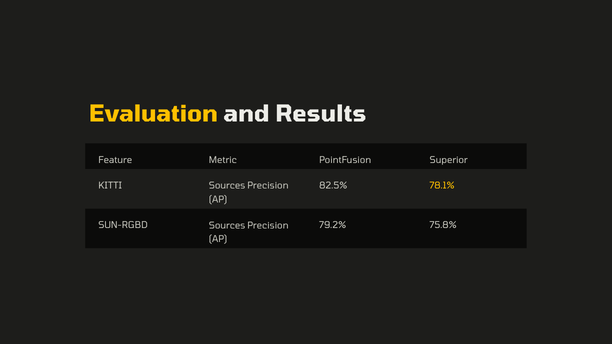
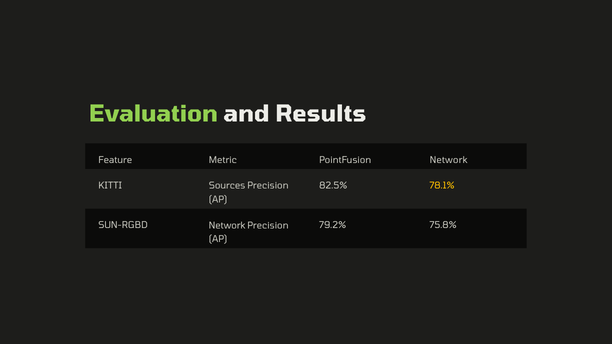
Evaluation colour: yellow -> light green (153, 114)
PointFusion Superior: Superior -> Network (449, 160)
SUN-RGBD Sources: Sources -> Network (227, 226)
